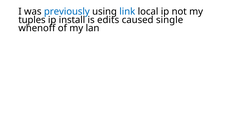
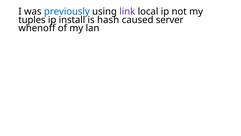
link colour: blue -> purple (127, 12)
edits: edits -> hash (108, 20)
single: single -> server (170, 20)
